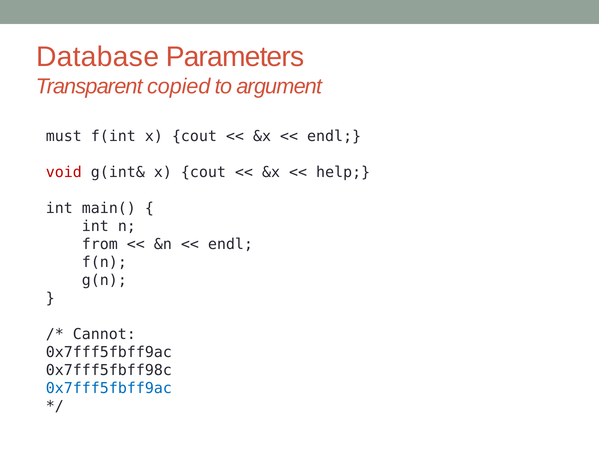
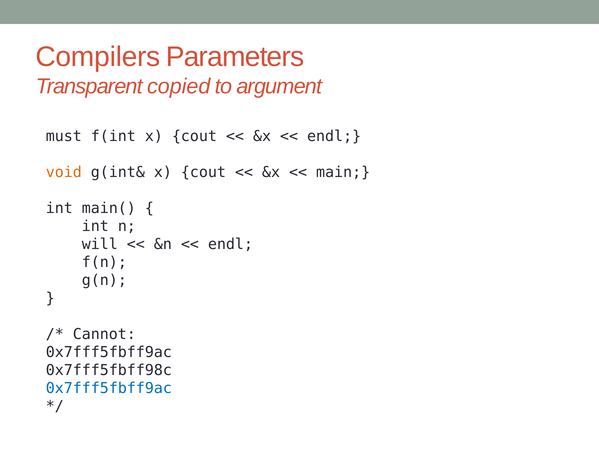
Database: Database -> Compilers (98, 57)
void colour: red -> orange (64, 172)
help: help -> main (343, 172)
from: from -> will (100, 244)
